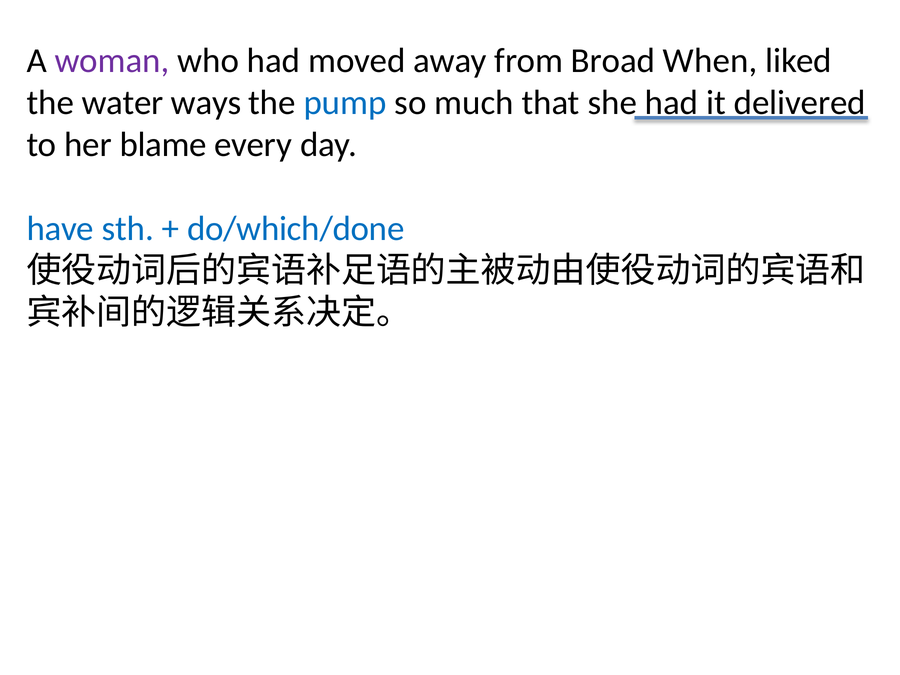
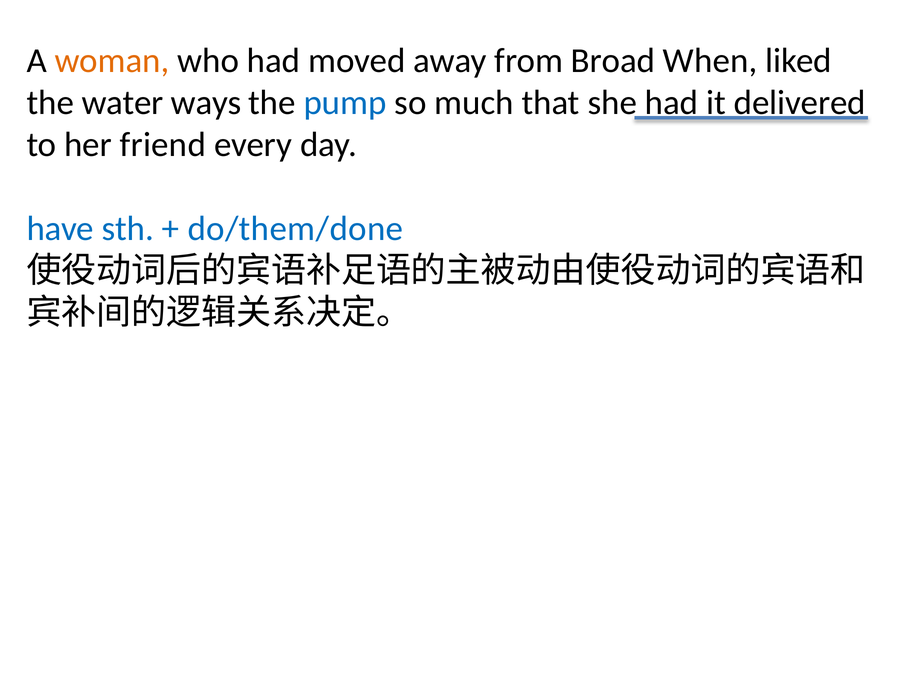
woman colour: purple -> orange (112, 61)
blame: blame -> friend (163, 145)
do/which/done: do/which/done -> do/them/done (295, 229)
